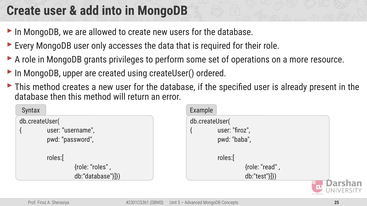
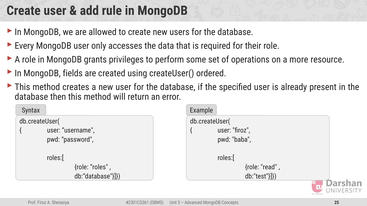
into: into -> rule (112, 11)
upper: upper -> fields (73, 73)
